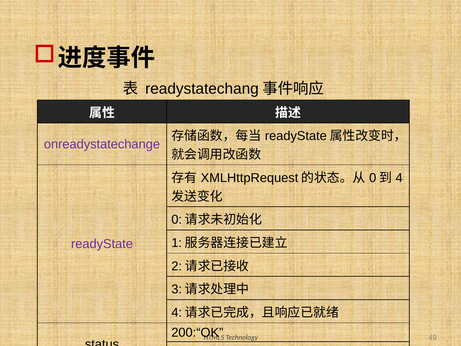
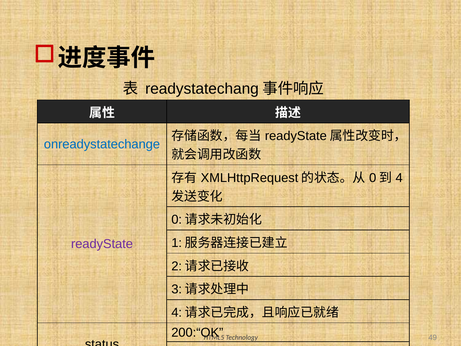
onreadystatechange colour: purple -> blue (102, 144)
